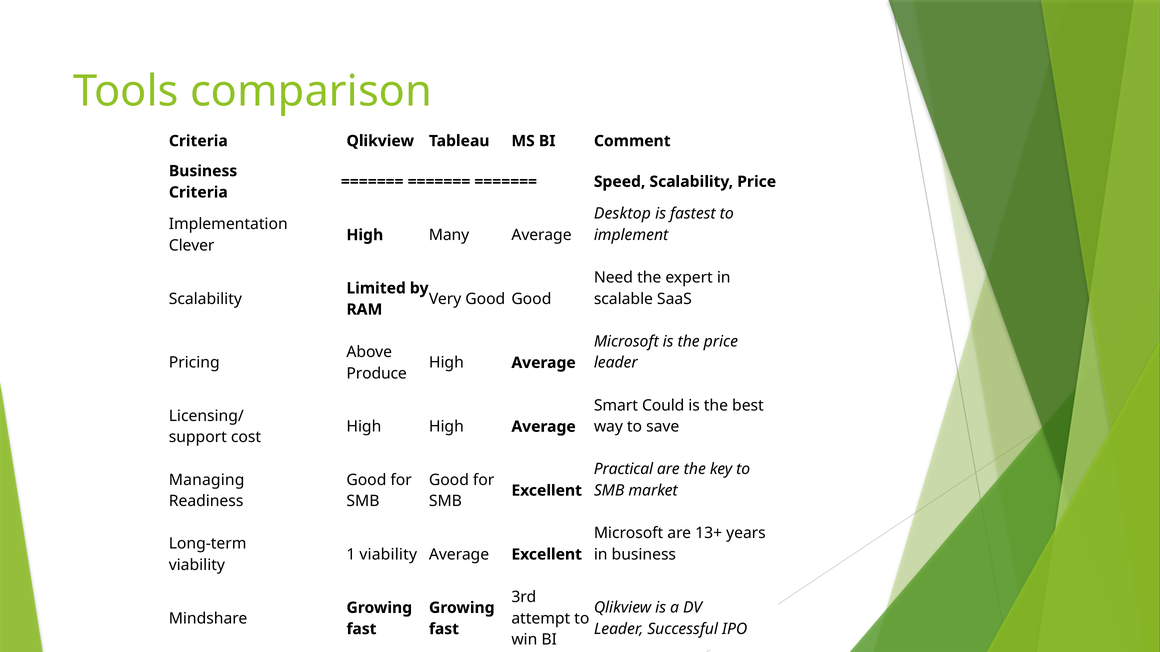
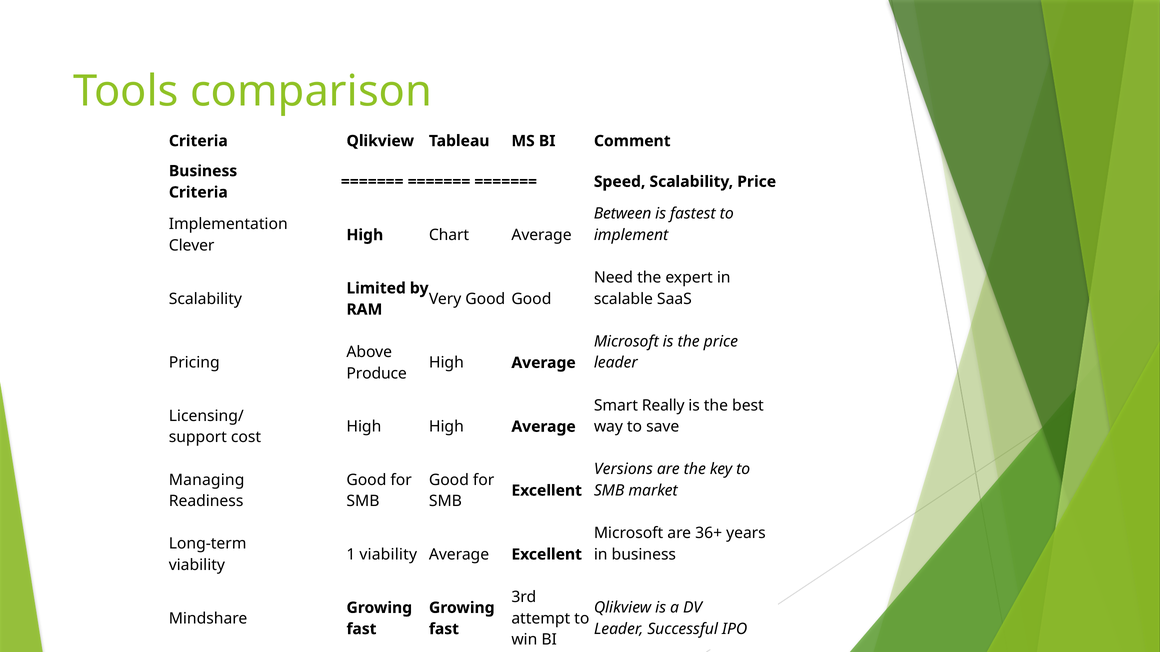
Desktop: Desktop -> Between (623, 214)
Many: Many -> Chart (449, 235)
Could: Could -> Really (663, 406)
Practical: Practical -> Versions (623, 470)
13+: 13+ -> 36+ (709, 534)
